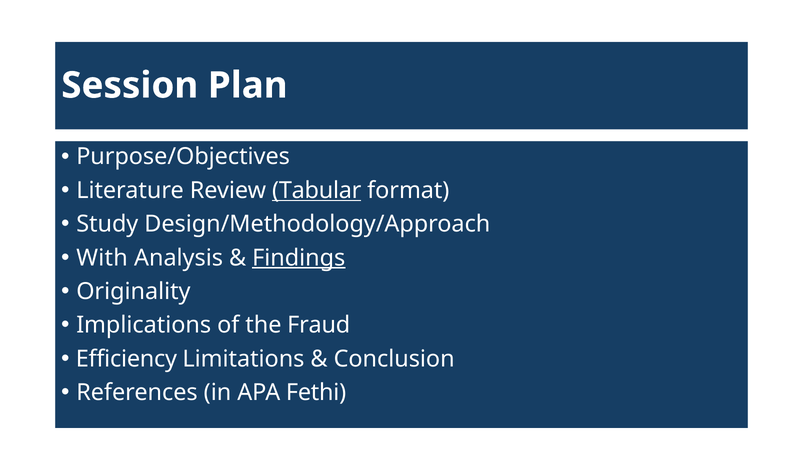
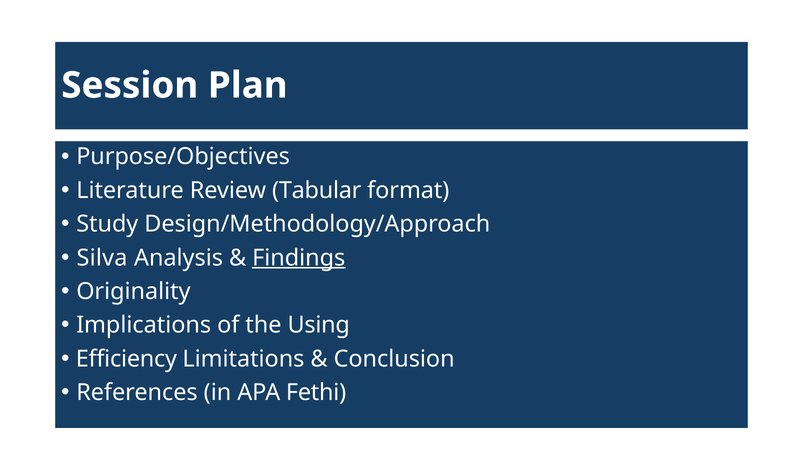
Tabular underline: present -> none (317, 190)
With: With -> Silva (102, 258)
Fraud: Fraud -> Using (319, 325)
